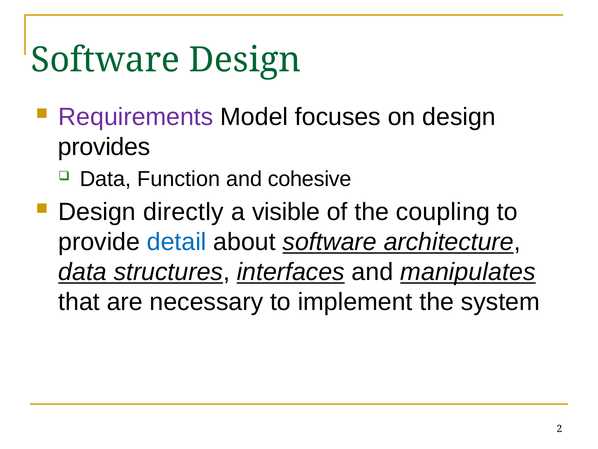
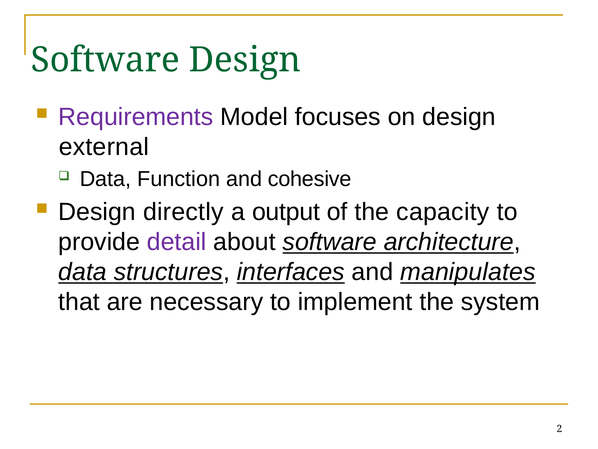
provides: provides -> external (104, 147)
visible: visible -> output (286, 212)
coupling: coupling -> capacity (443, 212)
detail colour: blue -> purple (177, 242)
